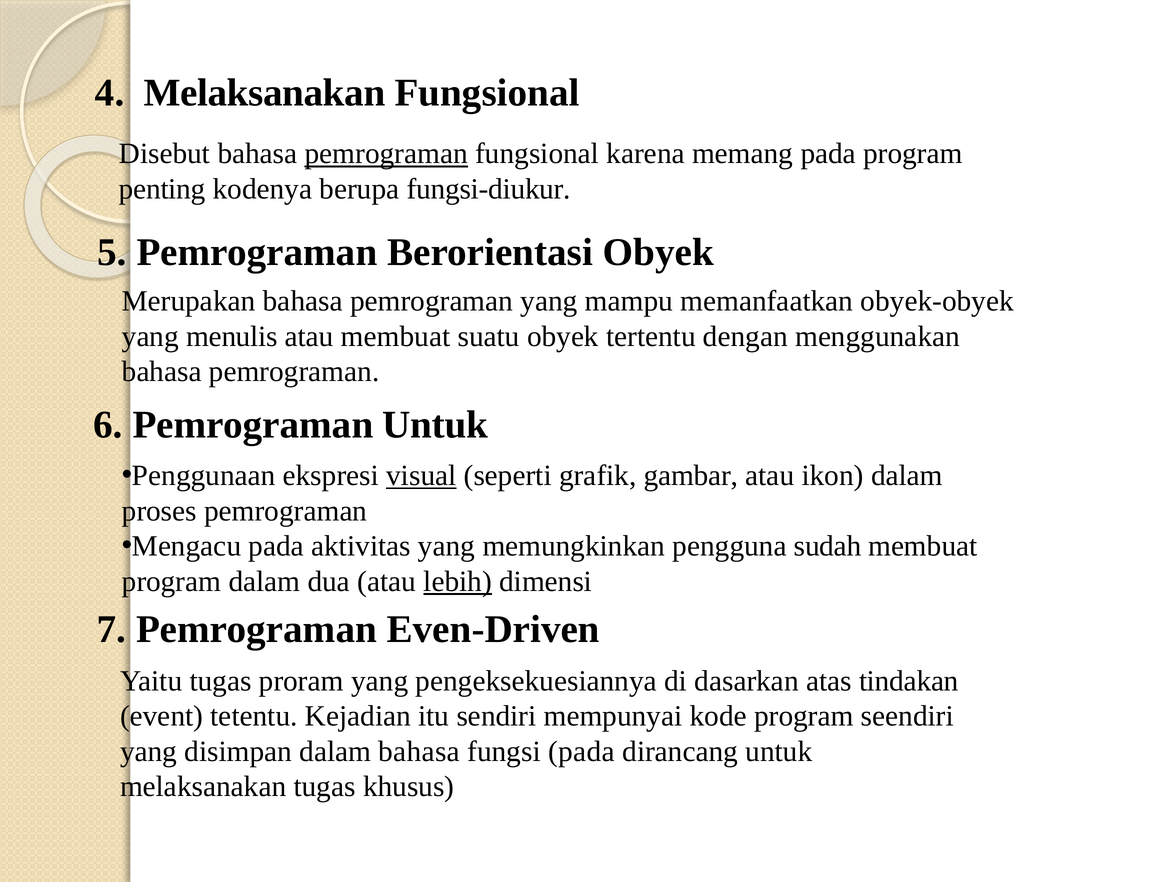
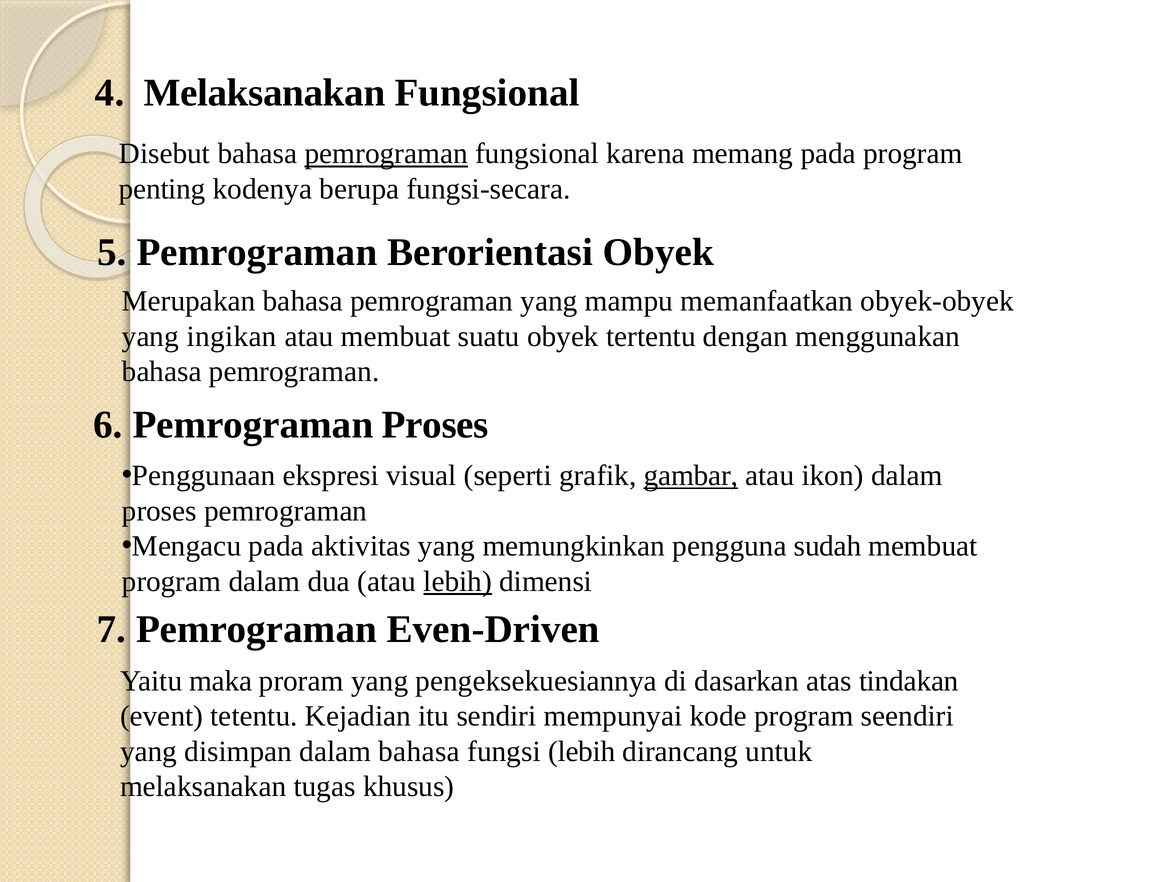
fungsi-diukur: fungsi-diukur -> fungsi-secara (489, 189)
menulis: menulis -> ingikan (232, 336)
Pemrograman Untuk: Untuk -> Proses (435, 425)
visual underline: present -> none (421, 476)
gambar underline: none -> present (691, 476)
Yaitu tugas: tugas -> maka (221, 681)
fungsi pada: pada -> lebih (582, 751)
